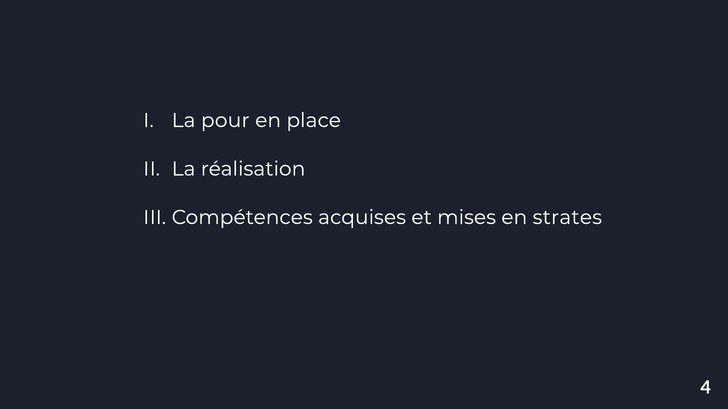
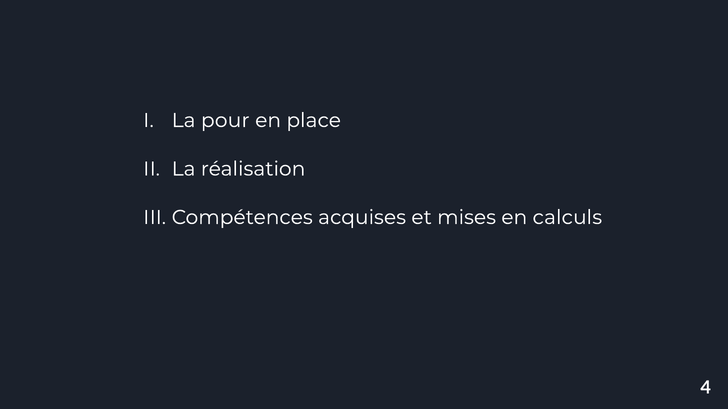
strates: strates -> calculs (567, 218)
